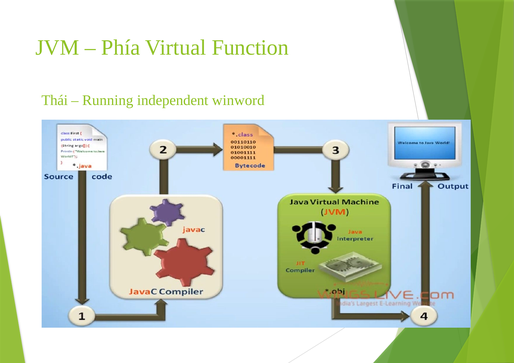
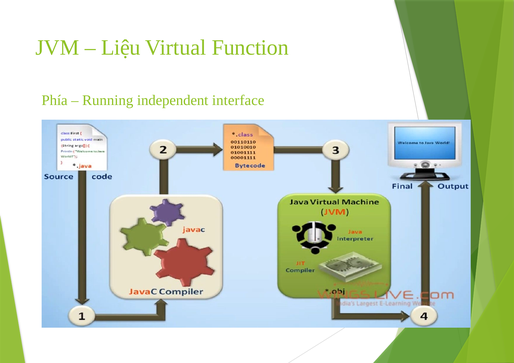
Phía: Phía -> Liệu (121, 48)
Thái: Thái -> Phía (55, 100)
winword: winword -> interface (238, 100)
